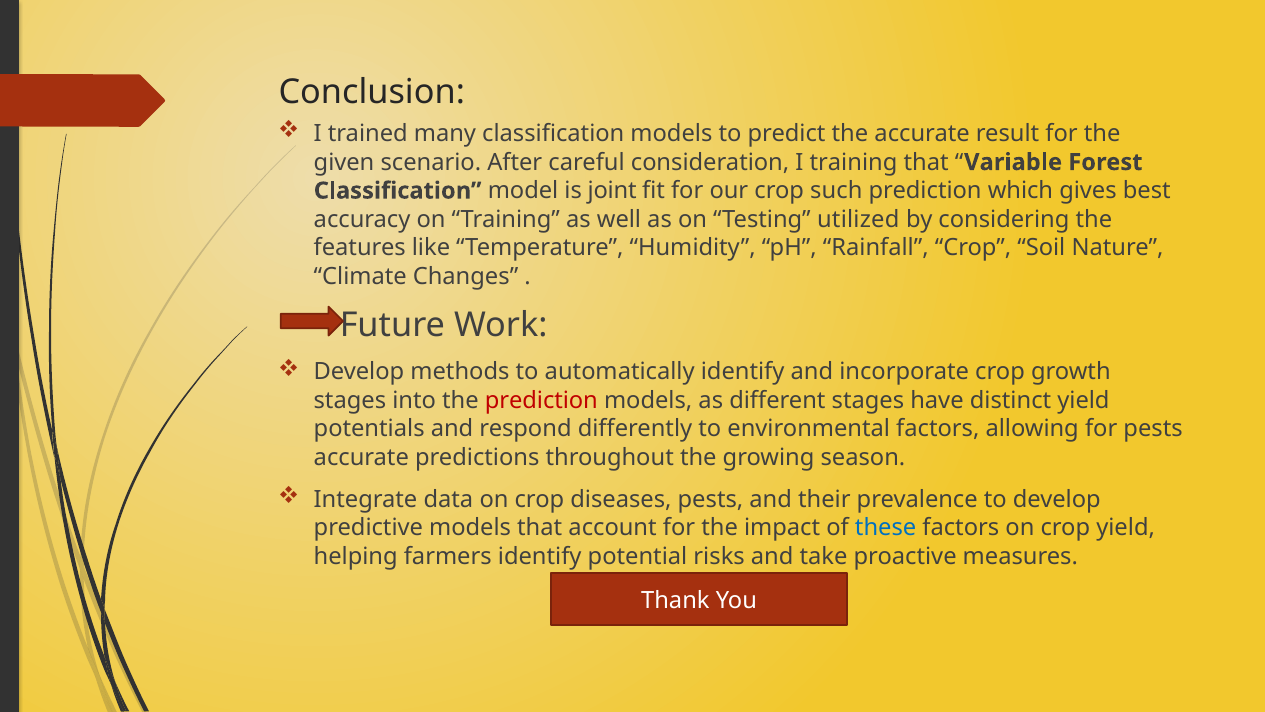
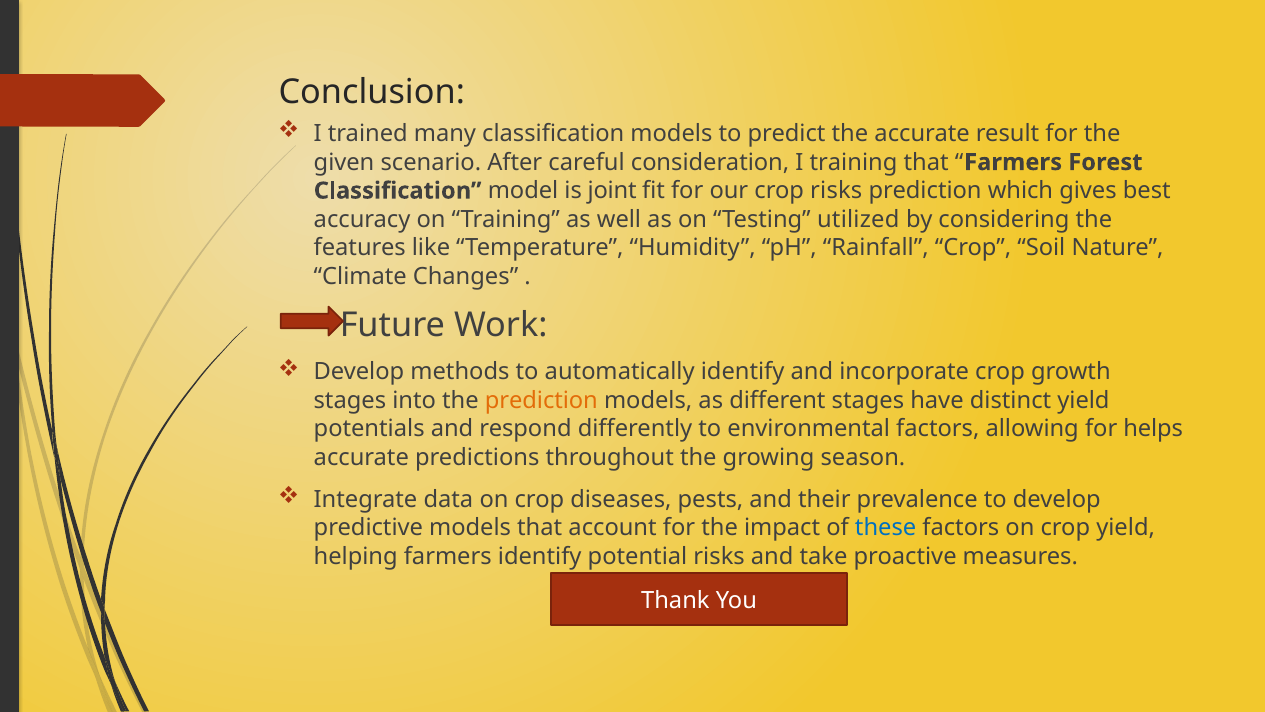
Variable: Variable -> Farmers (1013, 162)
crop such: such -> risks (836, 191)
prediction colour: red -> orange (541, 400)
for pests: pests -> helps (1153, 429)
